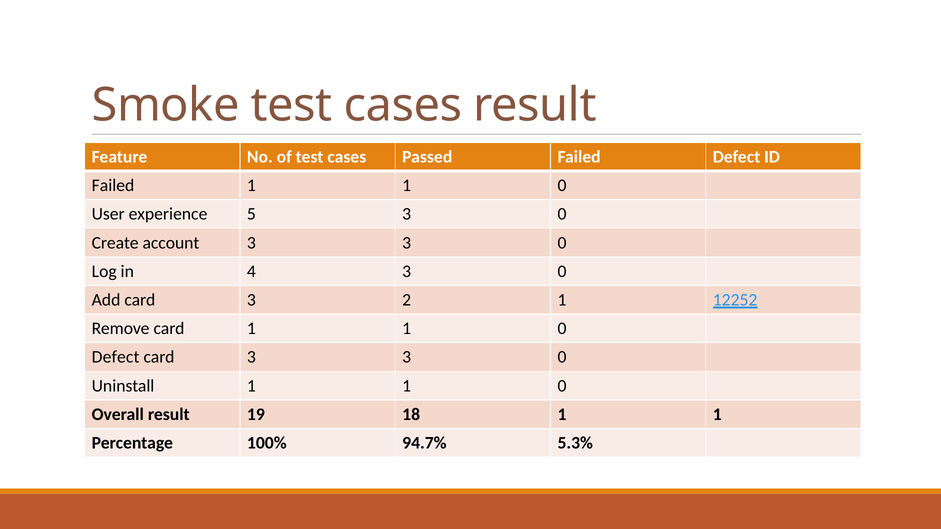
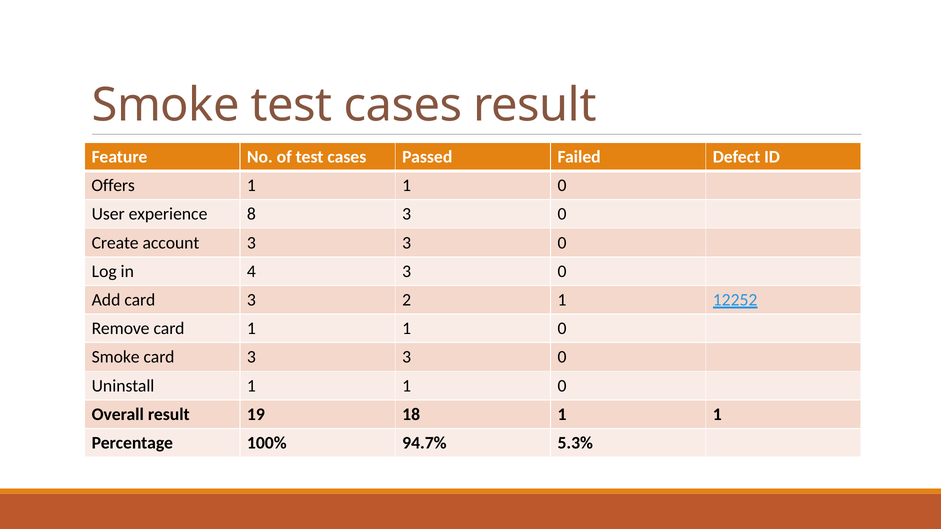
Failed: Failed -> Offers (113, 186)
5: 5 -> 8 (251, 214)
Defect: Defect -> Smoke (116, 357)
